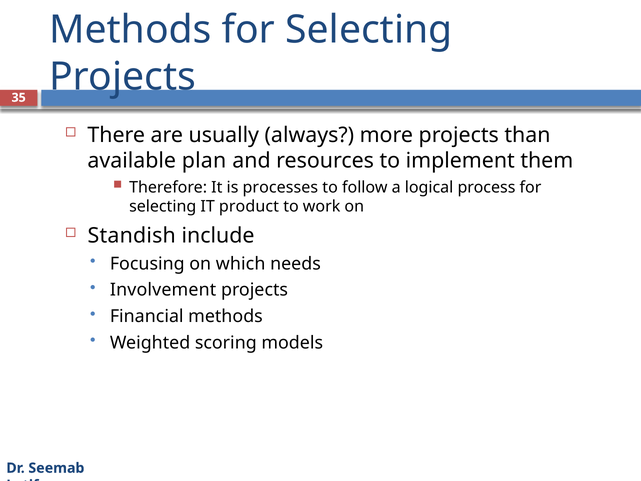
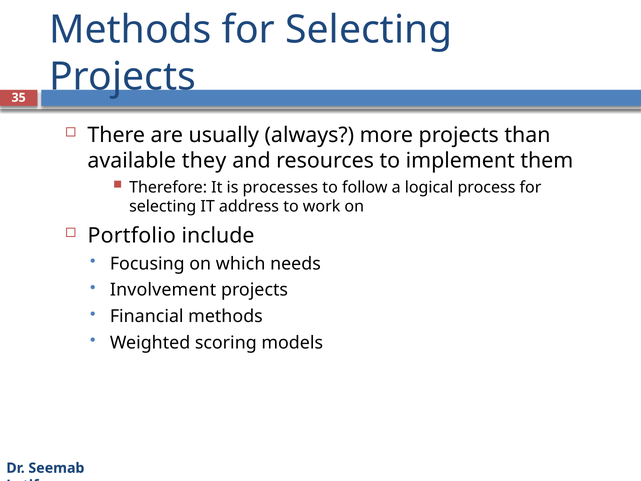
plan: plan -> they (204, 161)
product: product -> address (249, 206)
Standish: Standish -> Portfolio (132, 235)
